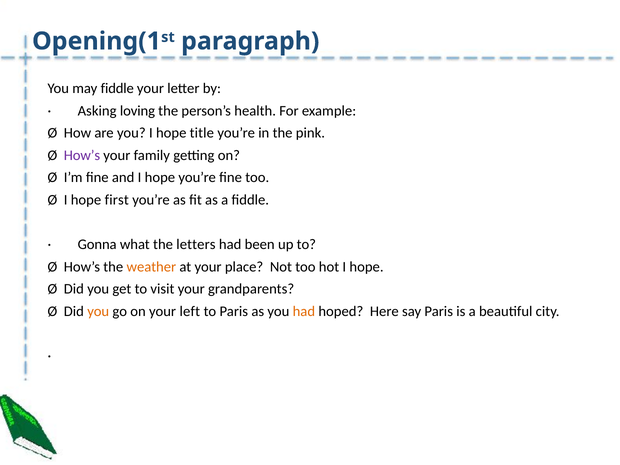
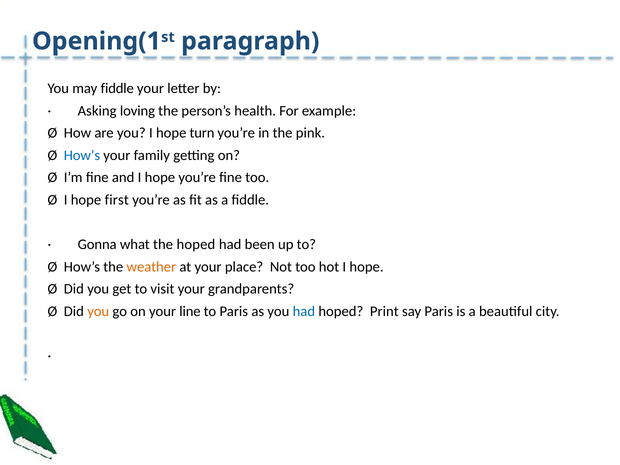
title: title -> turn (202, 133)
How’s colour: purple -> blue (82, 155)
the letters: letters -> hoped (196, 244)
left: left -> line (190, 311)
had colour: orange -> blue (304, 311)
Here: Here -> Print (384, 311)
